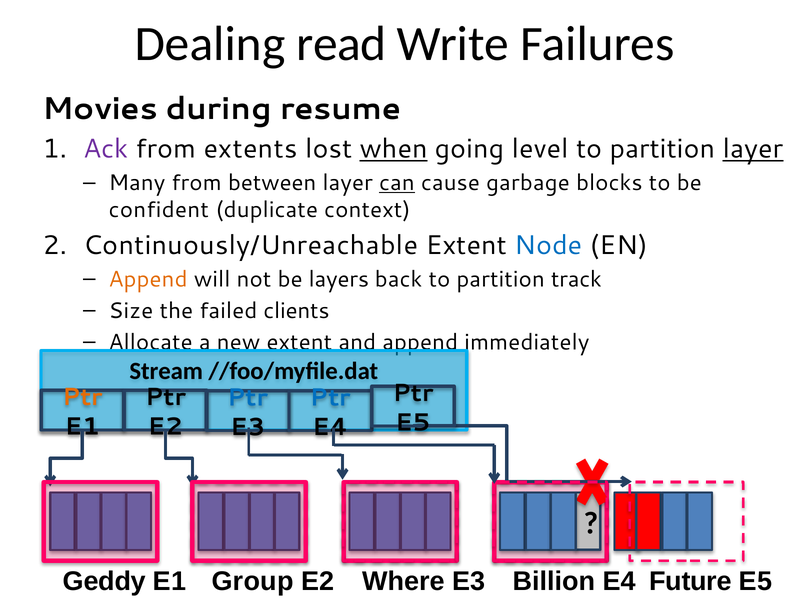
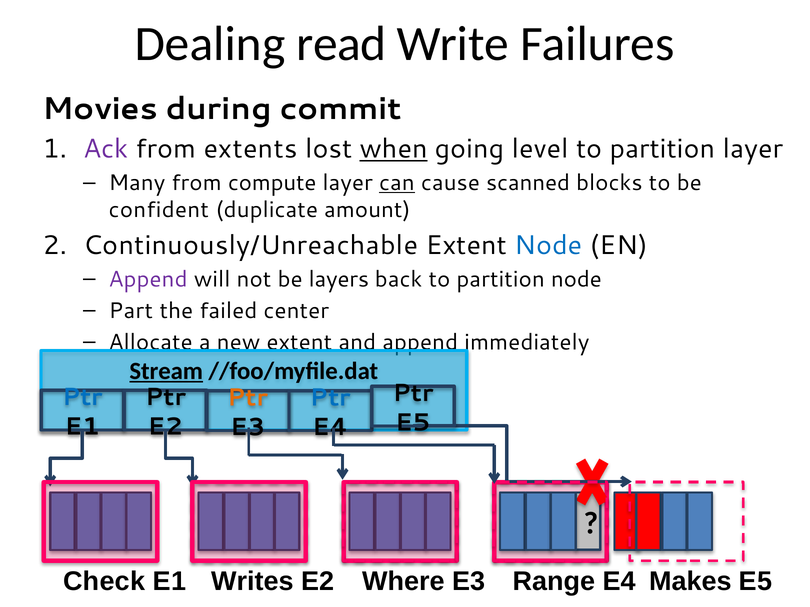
resume: resume -> commit (341, 109)
layer underline: present -> none (753, 149)
between: between -> compute (272, 183)
garbage: garbage -> scanned (528, 183)
context: context -> amount (367, 210)
Append colour: orange -> purple (148, 279)
partition track: track -> node (576, 279)
Size: Size -> Part (131, 311)
clients: clients -> center (296, 311)
Stream underline: none -> present (166, 371)
Ptr colour: orange -> blue (82, 397)
Ptr colour: blue -> orange (248, 398)
Geddy: Geddy -> Check (104, 582)
Group: Group -> Writes (253, 582)
Billion: Billion -> Range (554, 582)
Future: Future -> Makes (690, 582)
